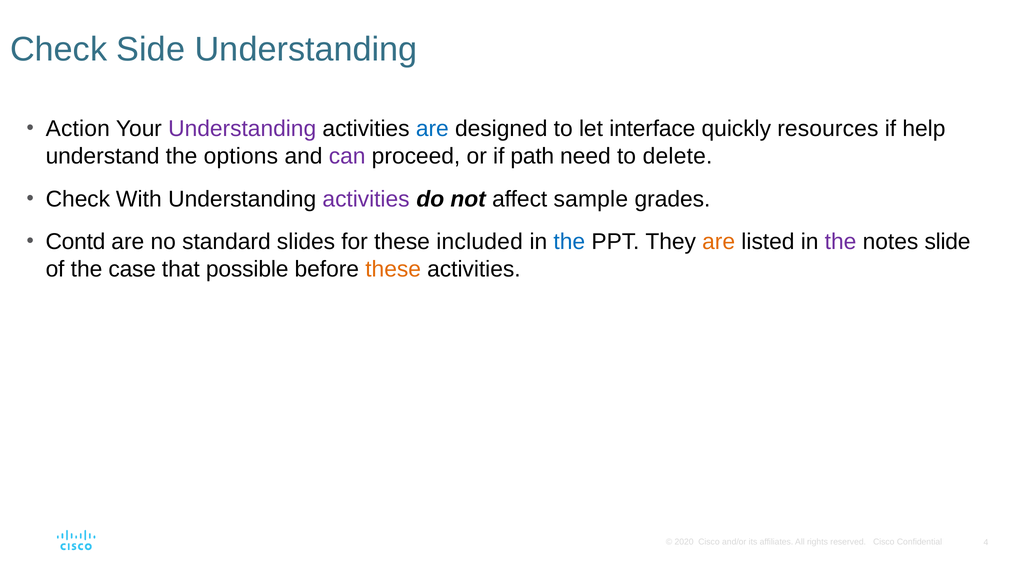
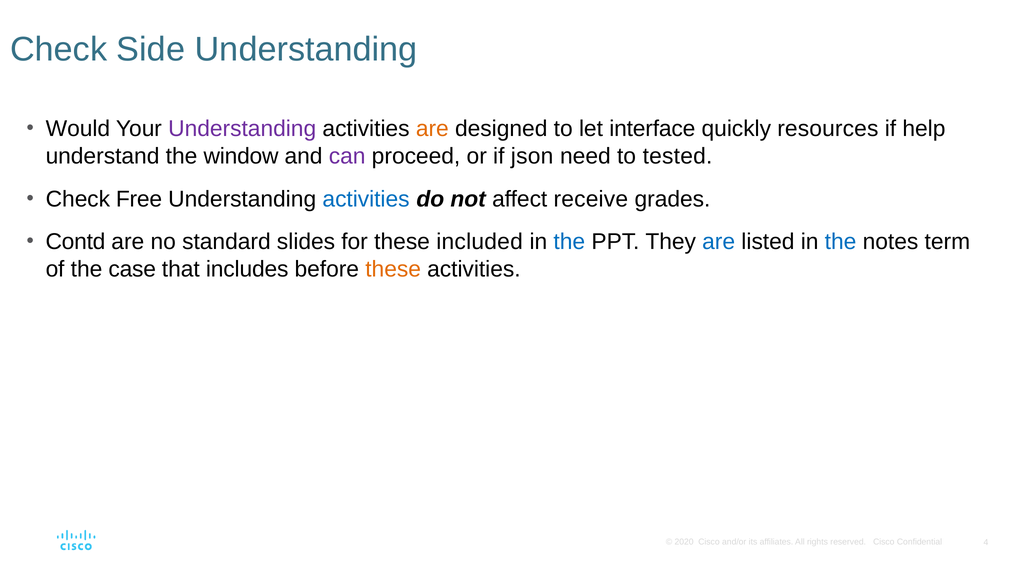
Action: Action -> Would (78, 129)
are colour: blue -> orange (432, 129)
options: options -> window (241, 156)
path: path -> json (532, 156)
delete: delete -> tested (678, 156)
With: With -> Free (139, 199)
activities colour: purple -> blue (366, 199)
sample: sample -> receive (591, 199)
are colour: orange -> blue (719, 242)
the colour: purple -> blue (841, 242)
slide: slide -> term (947, 242)
possible: possible -> includes (247, 269)
